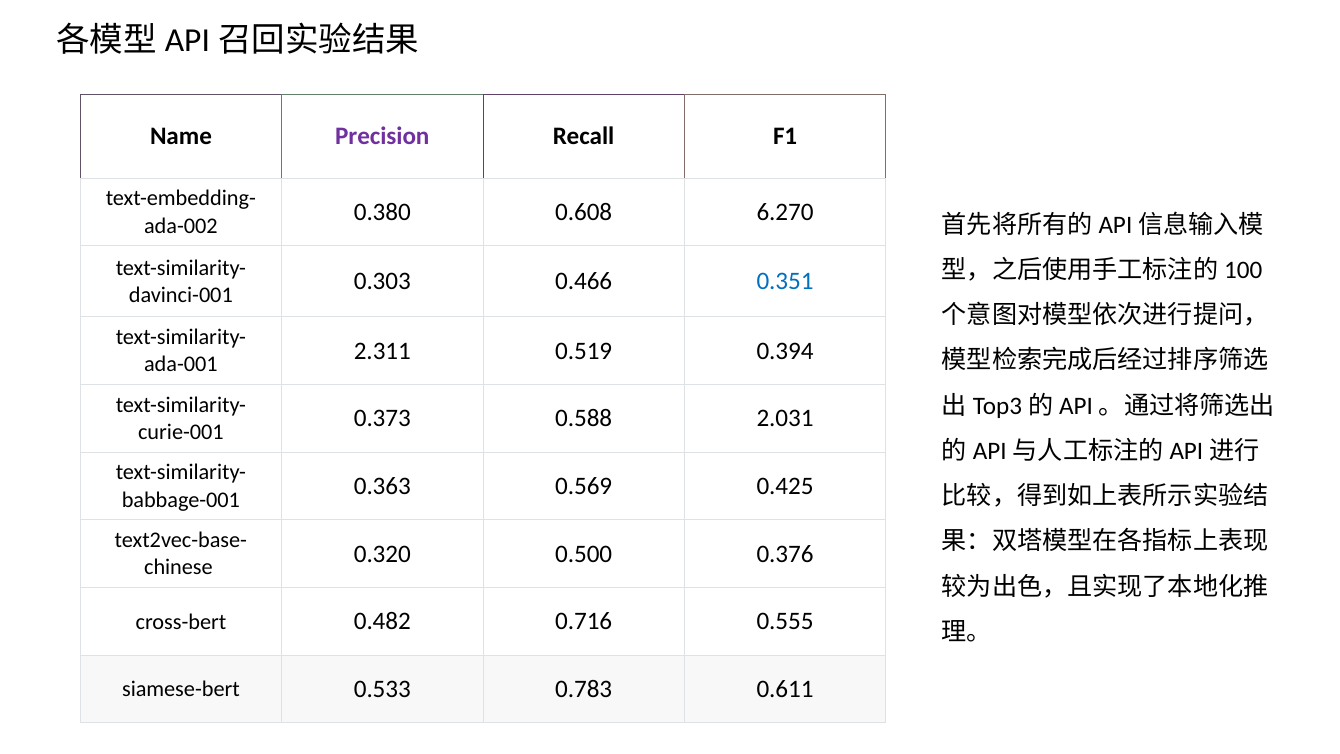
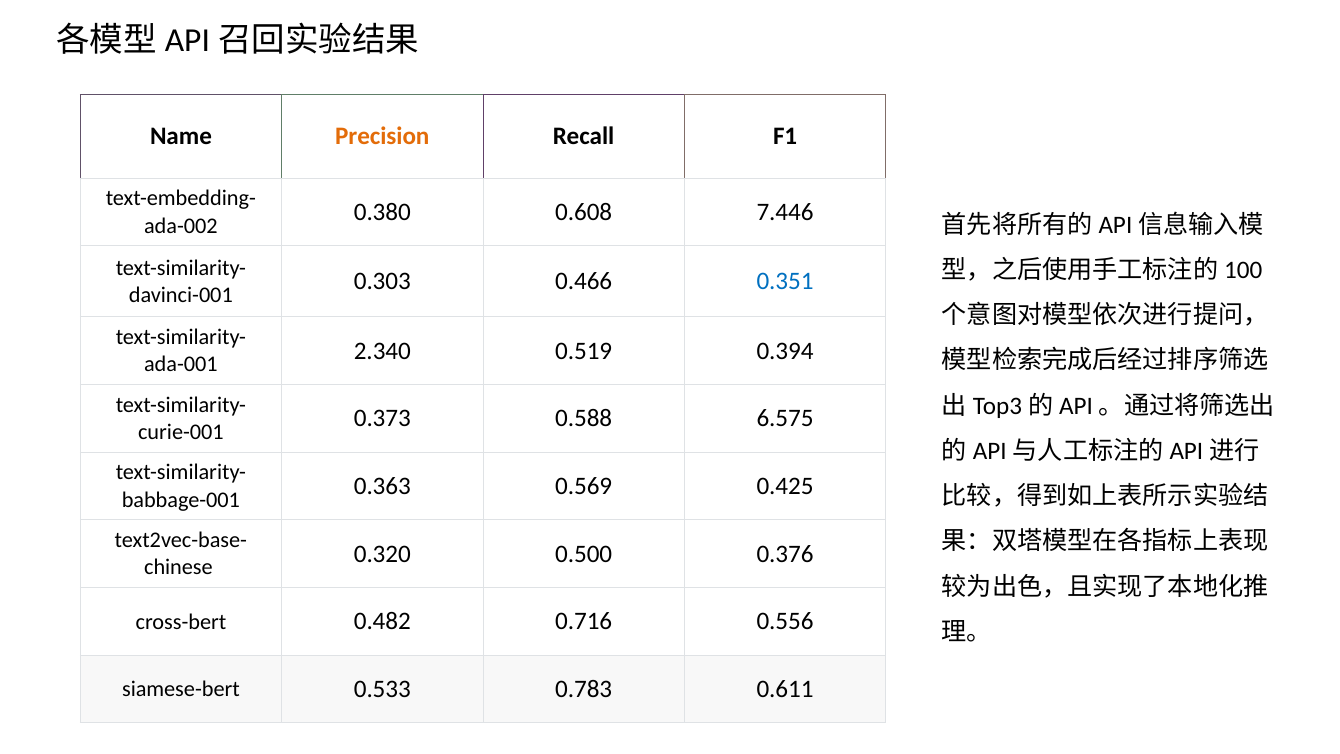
Precision colour: purple -> orange (382, 137)
6.270: 6.270 -> 7.446 (785, 212)
2.311: 2.311 -> 2.340 (382, 351)
2.031: 2.031 -> 6.575 (785, 418)
0.555: 0.555 -> 0.556 (785, 621)
